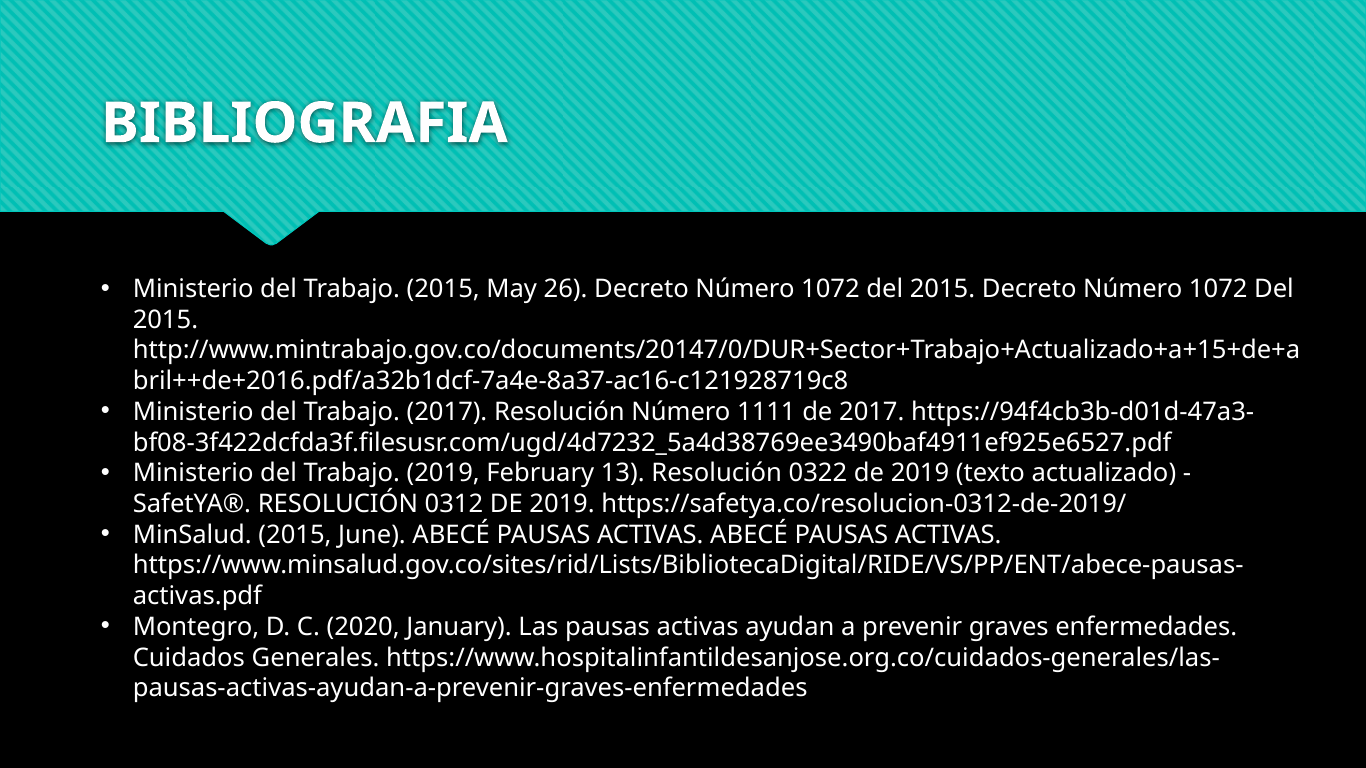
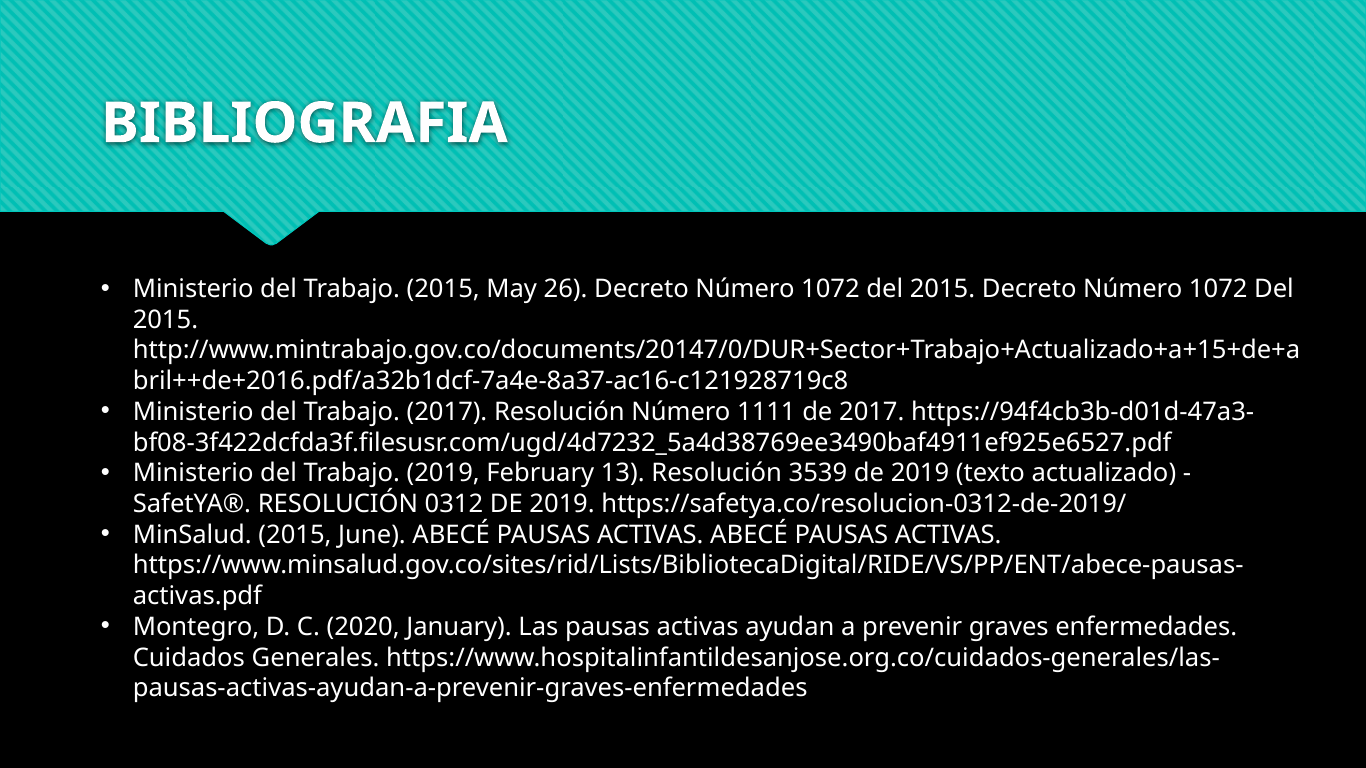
0322: 0322 -> 3539 (818, 474)
